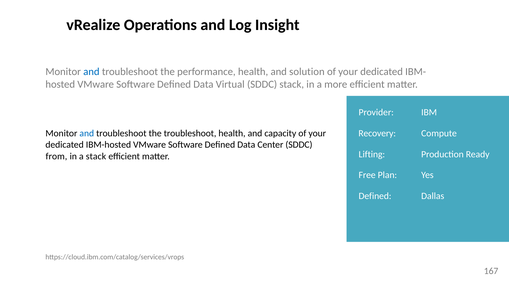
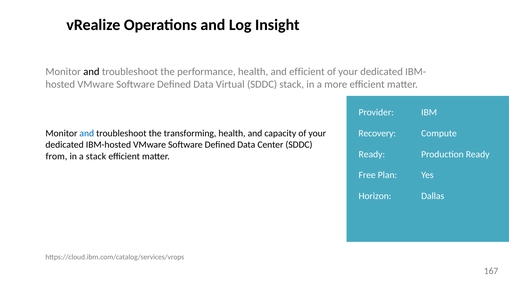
and colour: blue -> black (91, 72)
and solution: solution -> efficient (307, 72)
the troubleshoot: troubleshoot -> transforming (190, 133)
Lifting: Lifting -> Ready (372, 154)
Defined: Defined -> Horizon (375, 196)
